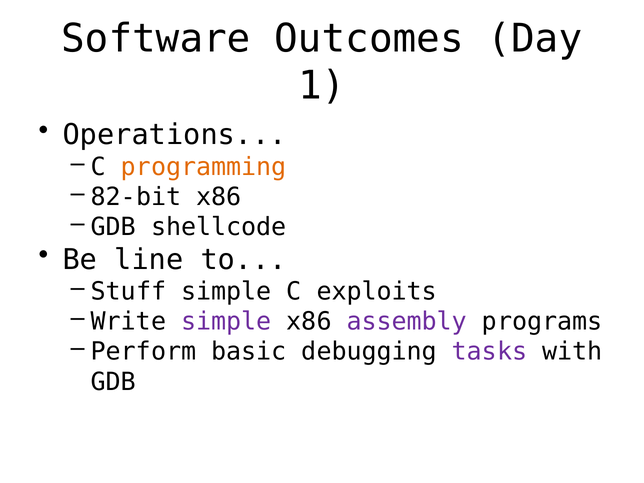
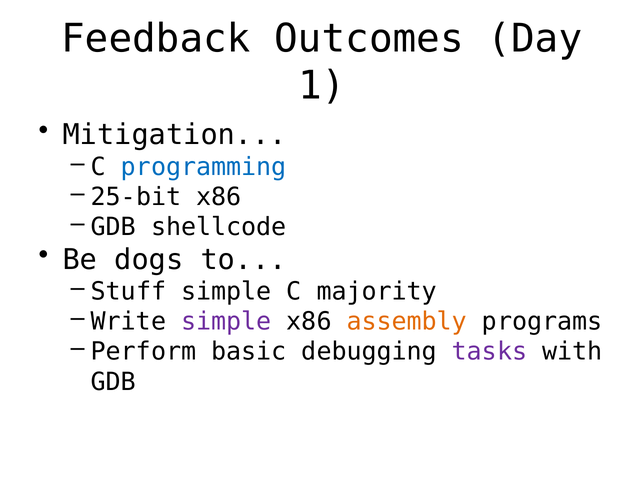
Software: Software -> Feedback (156, 39)
Operations: Operations -> Mitigation (175, 135)
programming colour: orange -> blue (204, 167)
82-bit: 82-bit -> 25-bit (136, 197)
line: line -> dogs (149, 260)
exploits: exploits -> majority (377, 292)
assembly colour: purple -> orange (407, 322)
